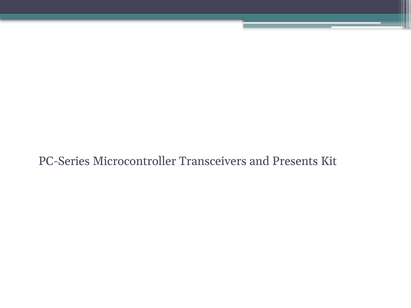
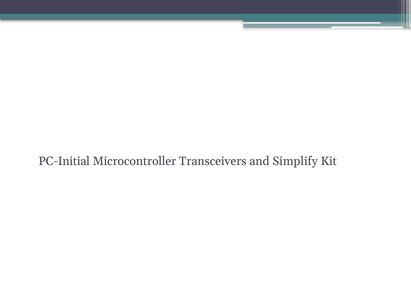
PC-Series: PC-Series -> PC-Initial (64, 161)
Presents: Presents -> Simplify (295, 161)
